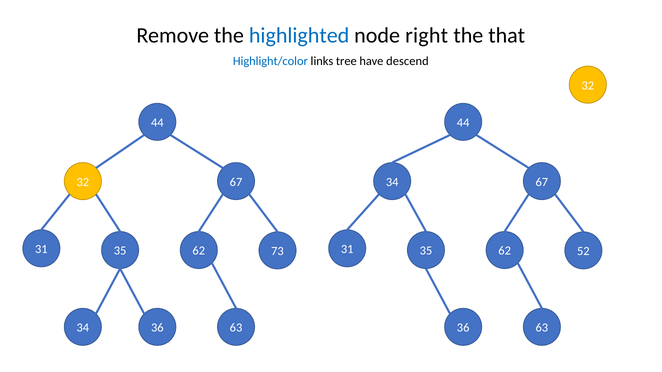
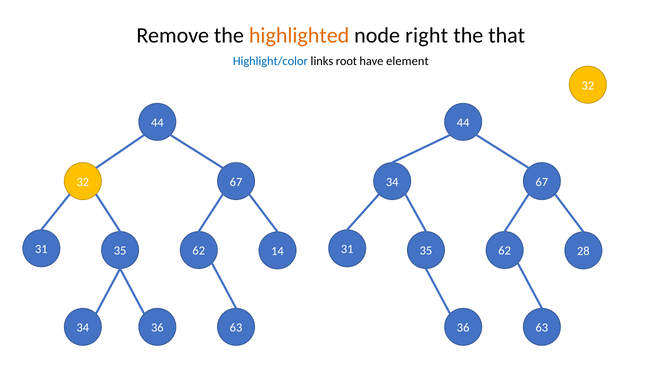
highlighted colour: blue -> orange (299, 36)
tree: tree -> root (346, 61)
descend: descend -> element (407, 61)
73: 73 -> 14 (277, 252)
52: 52 -> 28 (583, 252)
